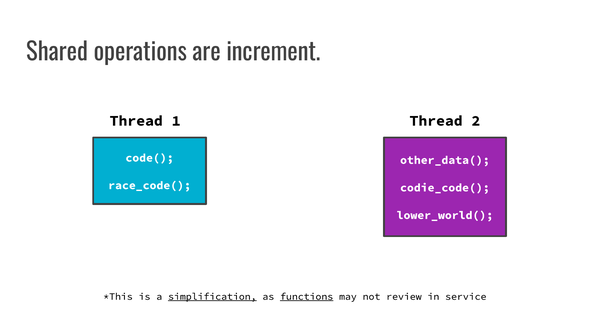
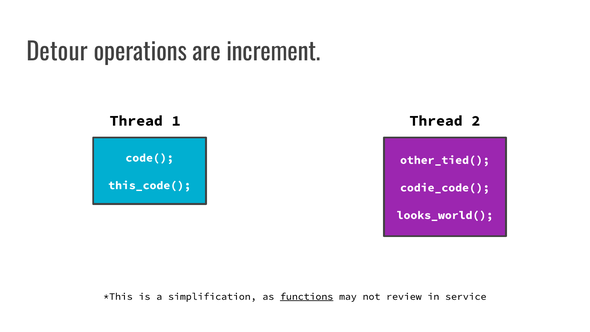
Shared: Shared -> Detour (57, 52)
other_data(: other_data( -> other_tied( (445, 160)
race_code(: race_code( -> this_code( (150, 185)
lower_world(: lower_world( -> looks_world( (445, 215)
simplification underline: present -> none (212, 296)
